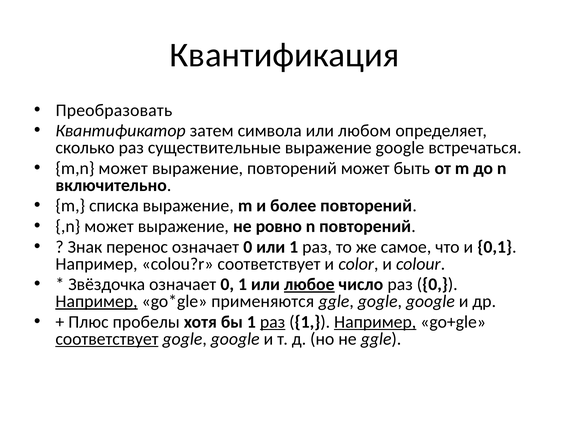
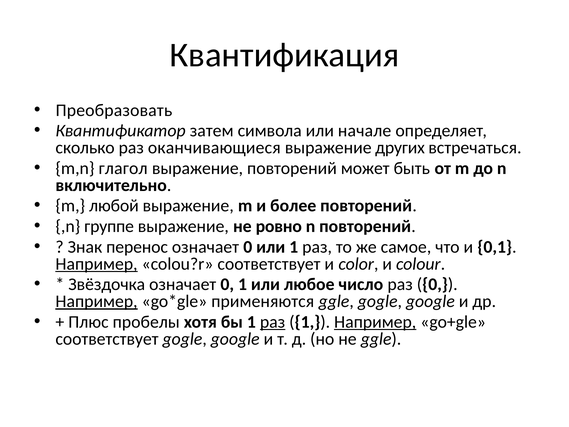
любом: любом -> начале (365, 131)
существительные: существительные -> оканчивающиеся (214, 148)
выражение google: google -> других (400, 148)
m,n может: может -> глагол (123, 168)
списка: списка -> любой (114, 206)
,n может: может -> группе (109, 226)
Например underline: none -> present (97, 264)
любое underline: present -> none (309, 284)
соответствует underline: present -> none (107, 339)
